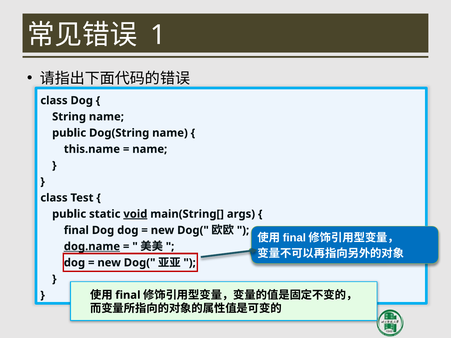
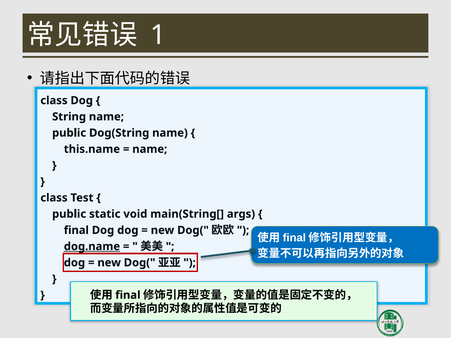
void underline: present -> none (135, 214)
